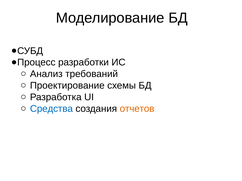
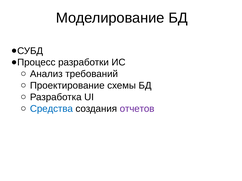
отчетов colour: orange -> purple (137, 109)
